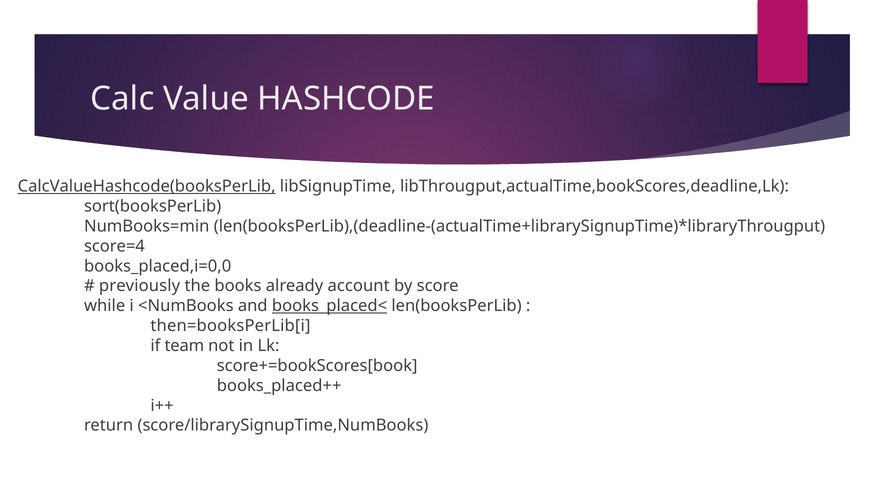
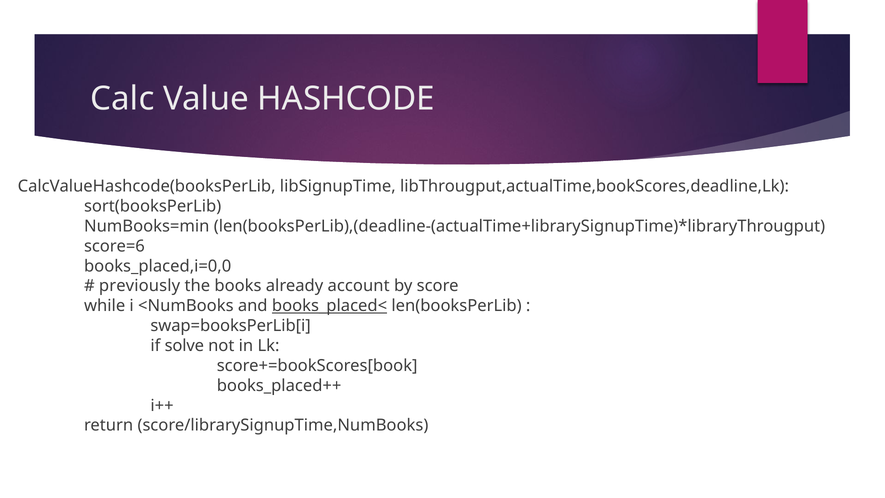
CalcValueHashcode(booksPerLib underline: present -> none (147, 186)
score=4: score=4 -> score=6 (114, 246)
then=booksPerLib[i: then=booksPerLib[i -> swap=booksPerLib[i (231, 326)
team: team -> solve (184, 346)
